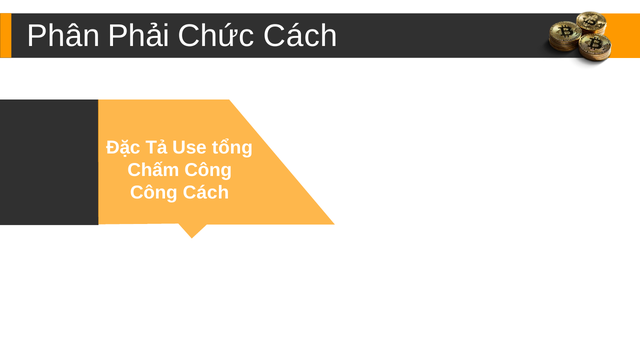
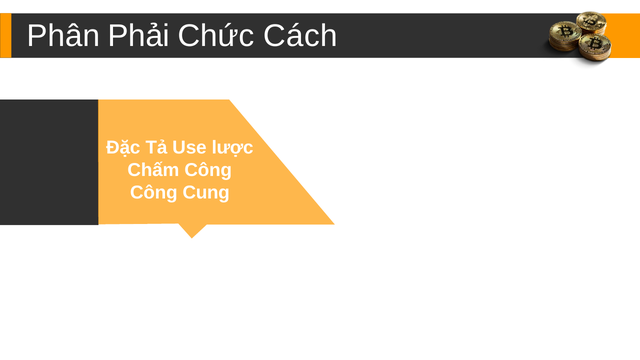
tổng: tổng -> lược (233, 148)
Công Cách: Cách -> Cung (206, 192)
